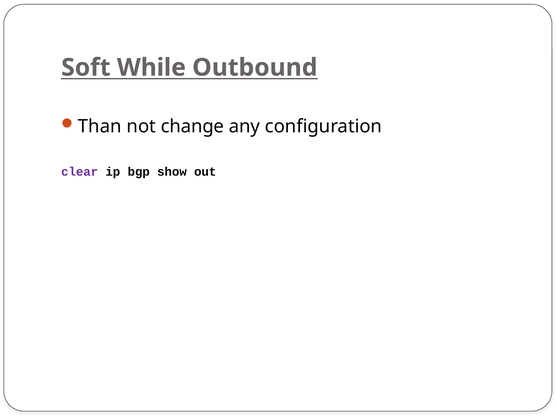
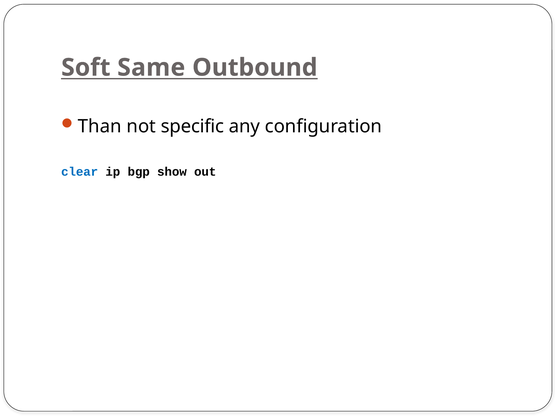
While: While -> Same (151, 68)
change: change -> specific (192, 126)
clear colour: purple -> blue (80, 172)
